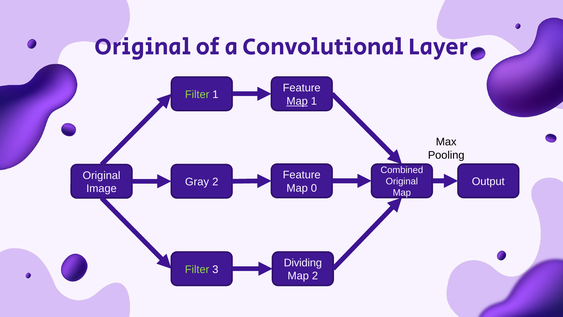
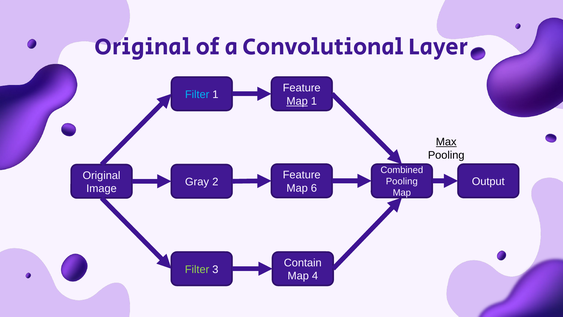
Filter colour: light green -> light blue (197, 94)
Max underline: none -> present (446, 142)
Original: Original -> Pooling (402, 181)
0: 0 -> 6 (314, 188)
Dividing: Dividing -> Contain (303, 263)
Map 2: 2 -> 4 (315, 276)
